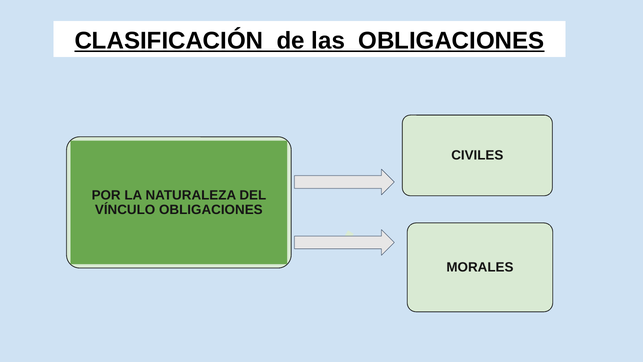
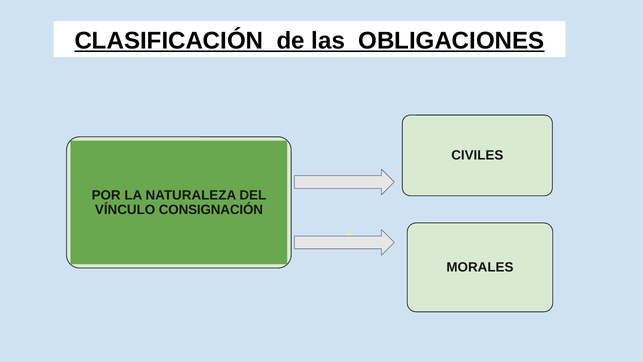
VÍNCULO OBLIGACIONES: OBLIGACIONES -> CONSIGNACIÓN (211, 209)
